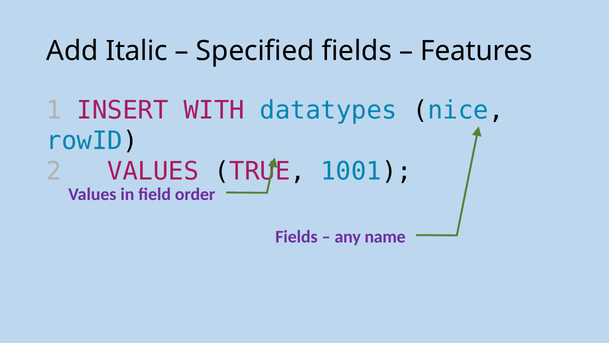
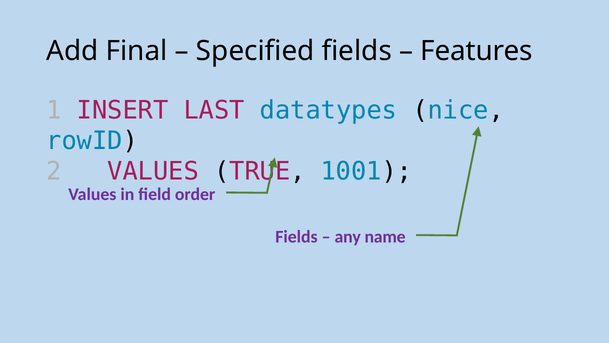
Italic: Italic -> Final (137, 51)
WITH: WITH -> LAST (214, 110)
